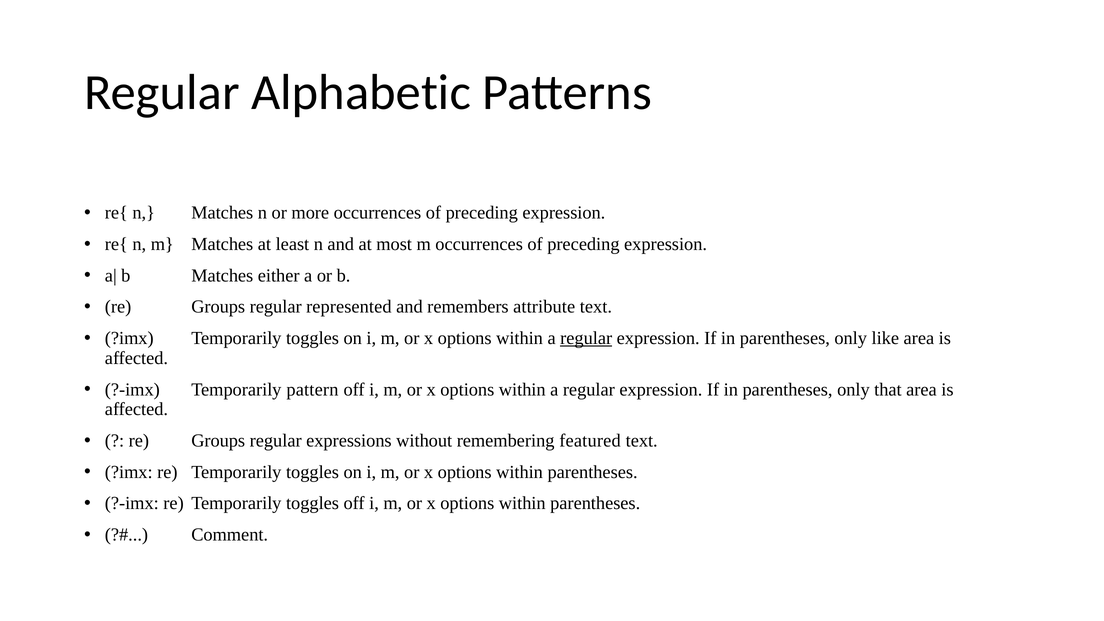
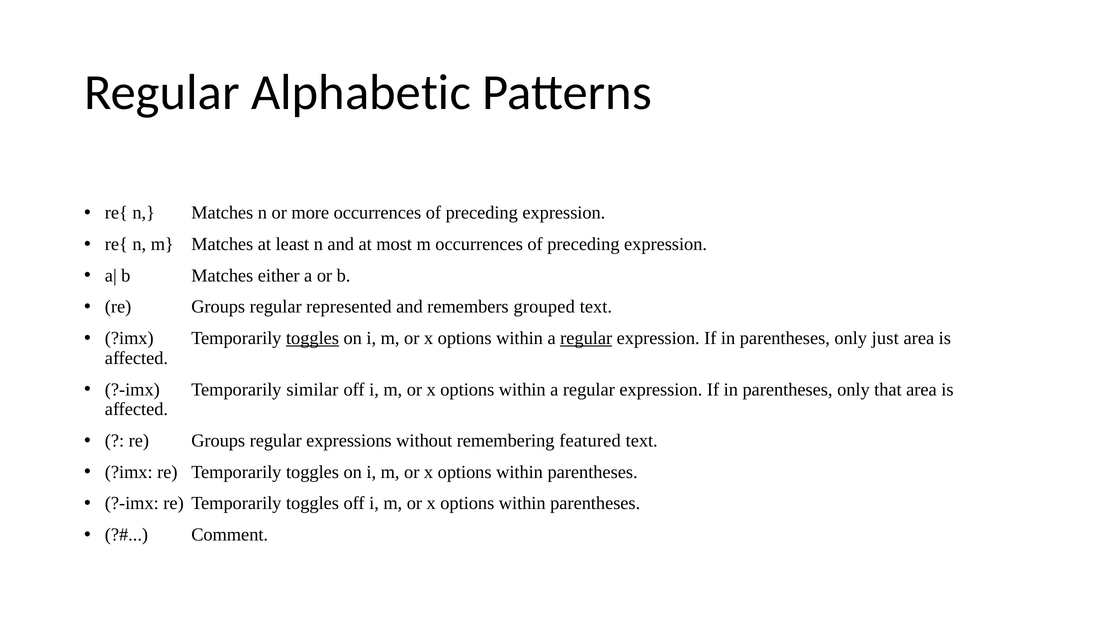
attribute: attribute -> grouped (544, 307)
toggles underline: none -> present (313, 338)
like: like -> just (885, 338)
pattern: pattern -> similar (312, 389)
